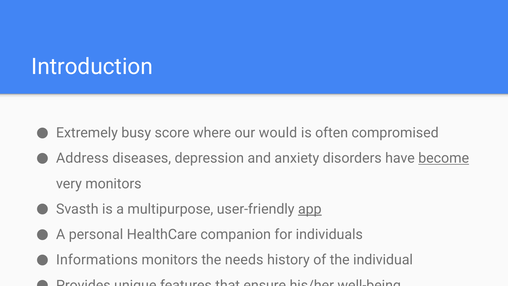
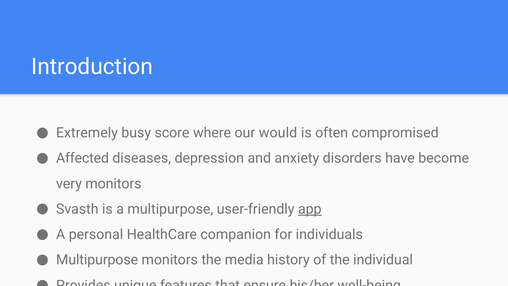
Address: Address -> Affected (83, 158)
become underline: present -> none (444, 158)
Informations: Informations -> Multipurpose (97, 260)
needs: needs -> media (244, 260)
